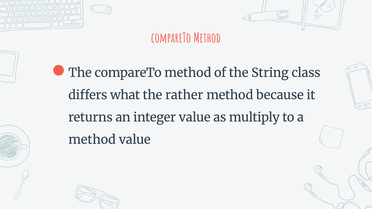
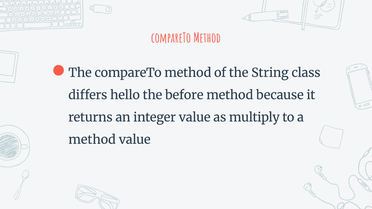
what: what -> hello (125, 95)
rather: rather -> before (184, 95)
